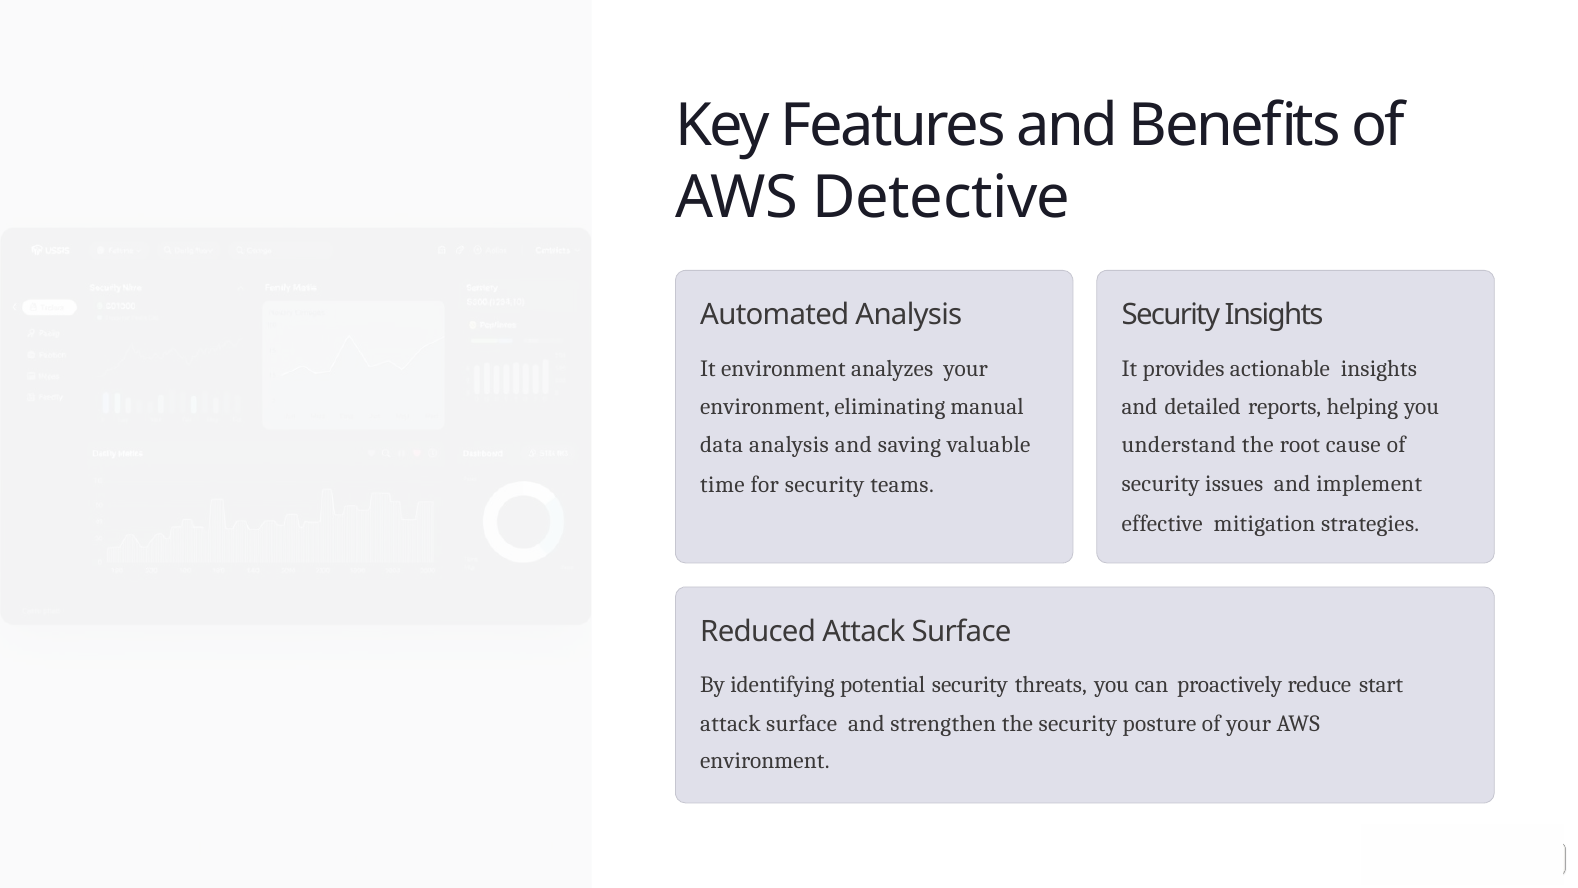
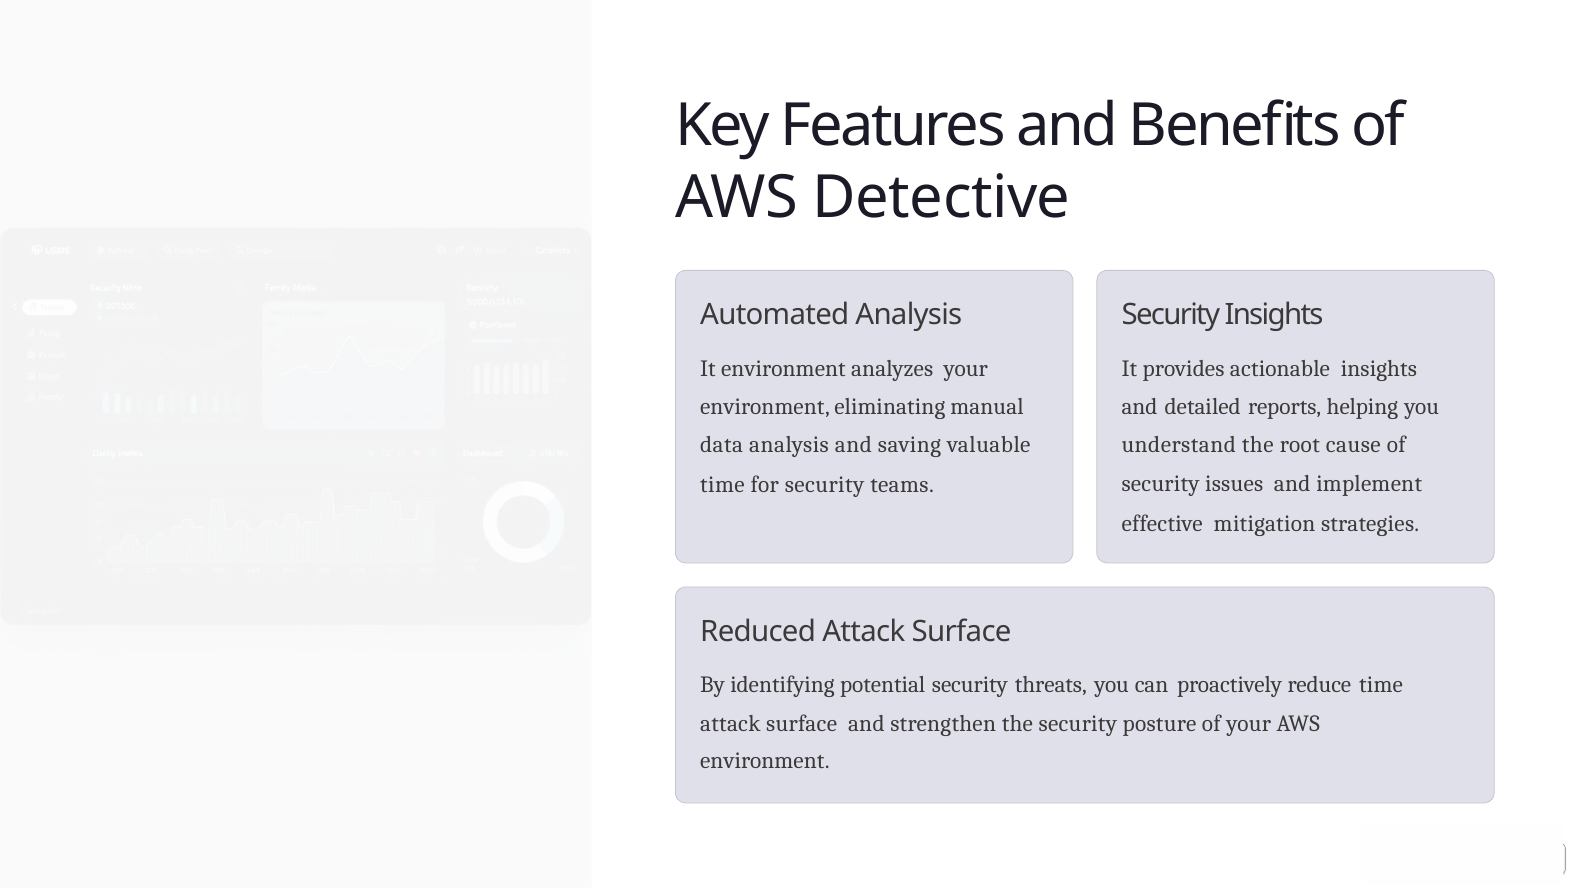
reduce start: start -> time (1381, 685)
